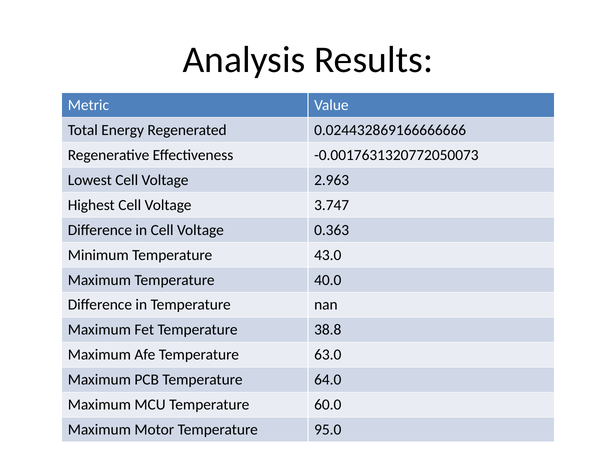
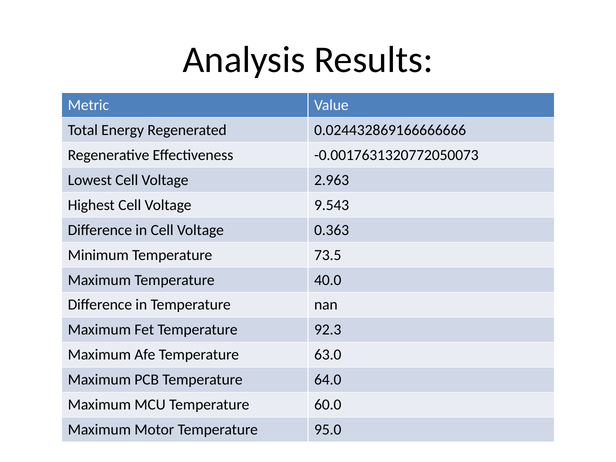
3.747: 3.747 -> 9.543 (332, 205)
43.0: 43.0 -> 73.5 (328, 255)
38.8: 38.8 -> 92.3 (328, 330)
